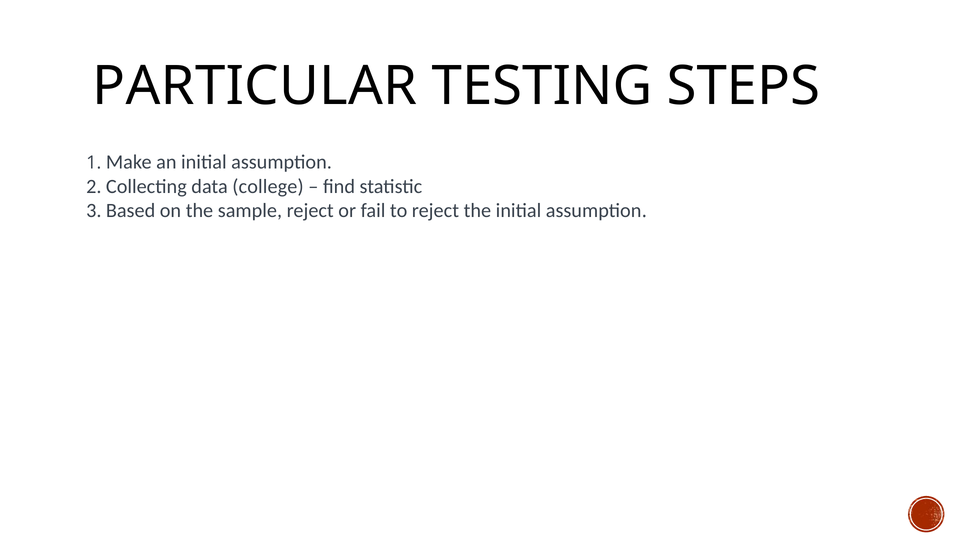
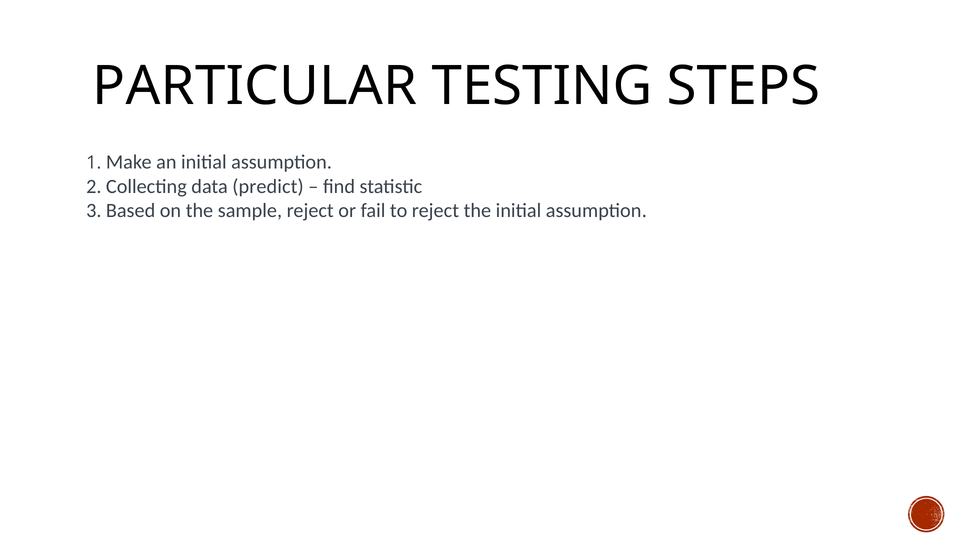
college: college -> predict (268, 186)
